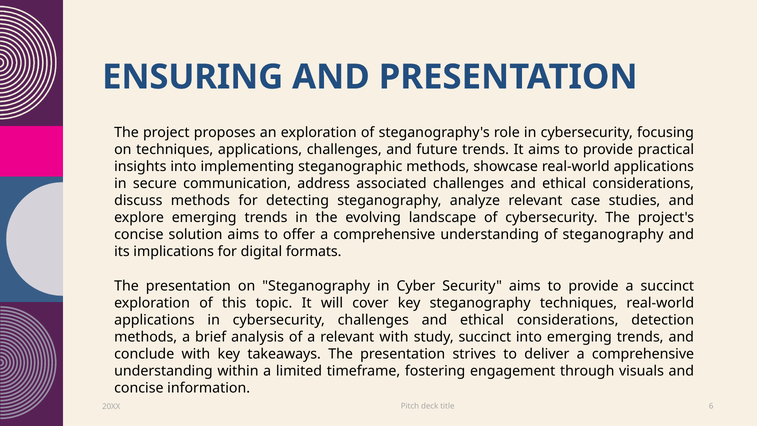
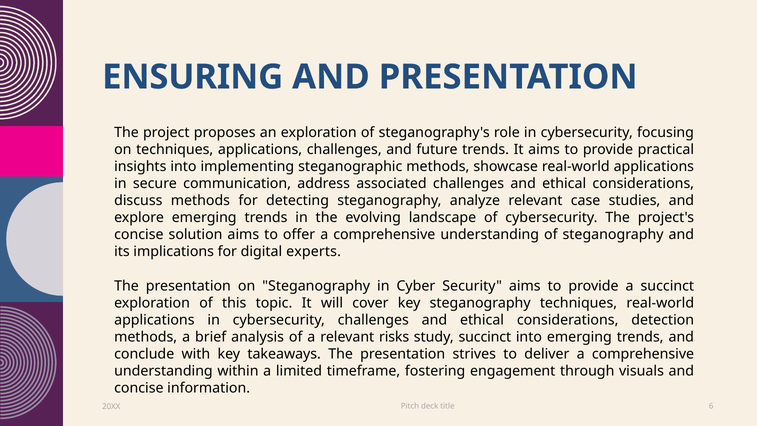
formats: formats -> experts (314, 252)
relevant with: with -> risks (394, 337)
